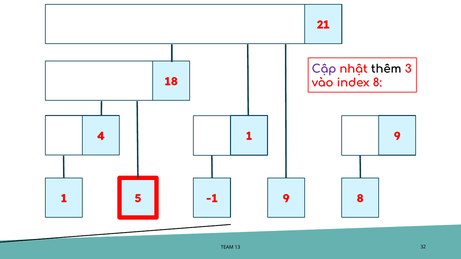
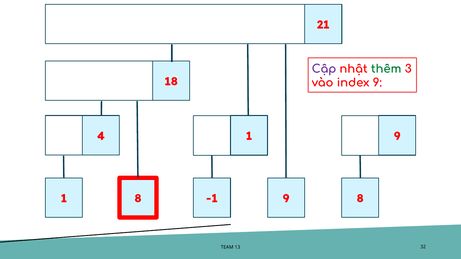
thêm colour: black -> green (386, 69)
index 8: 8 -> 9 (377, 83)
1 5: 5 -> 8 (138, 199)
